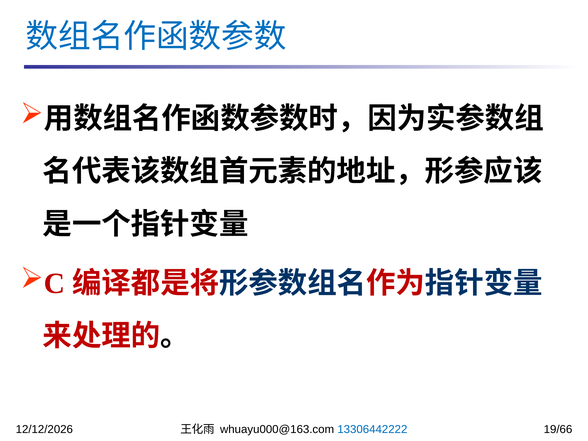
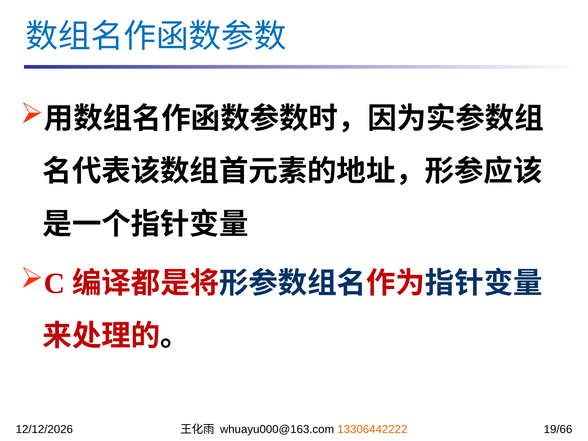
13306442222 colour: blue -> orange (372, 429)
